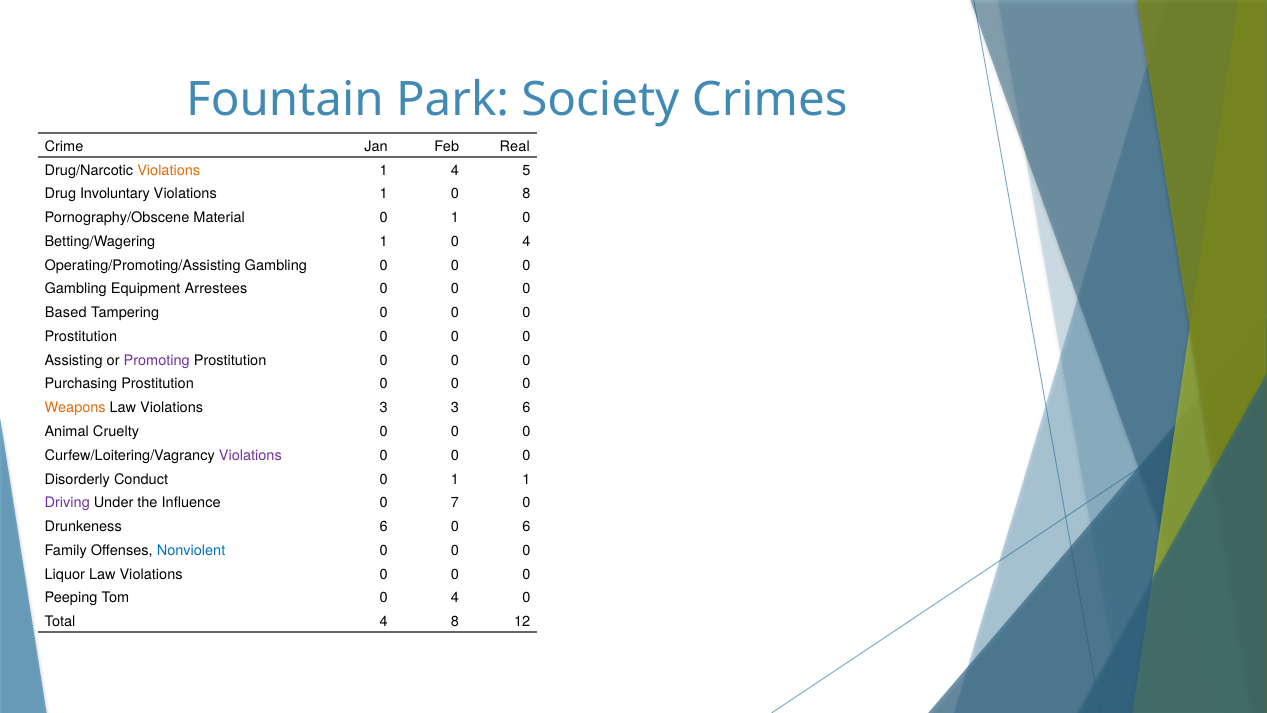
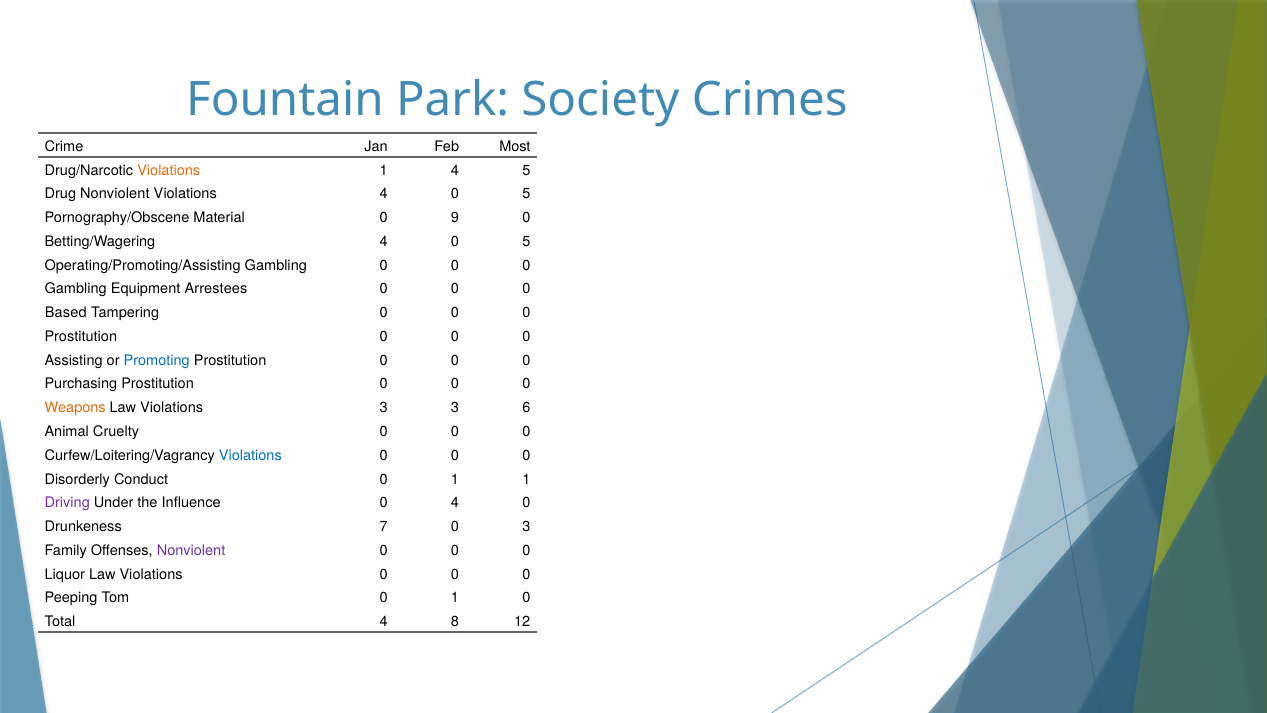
Real: Real -> Most (515, 146)
Drug Involuntary: Involuntary -> Nonviolent (115, 194)
1: 1 -> 4 (384, 194)
8: 8 -> 5 (526, 194)
Material 0 1: 1 -> 9 (455, 218)
Betting/Wagering 1: 1 -> 4 (384, 241)
4: 4 -> 5 (526, 241)
Promoting colour: purple -> blue (157, 360)
Violations colour: purple -> blue (250, 455)
0 7: 7 -> 4 (455, 503)
Drunkeness 6: 6 -> 7 (384, 527)
0 6: 6 -> 3 (526, 527)
Nonviolent colour: blue -> purple (191, 550)
Tom 0 4: 4 -> 1 (455, 598)
